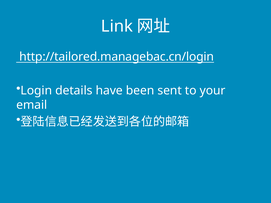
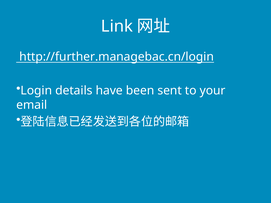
http://tailored.managebac.cn/login: http://tailored.managebac.cn/login -> http://further.managebac.cn/login (117, 57)
